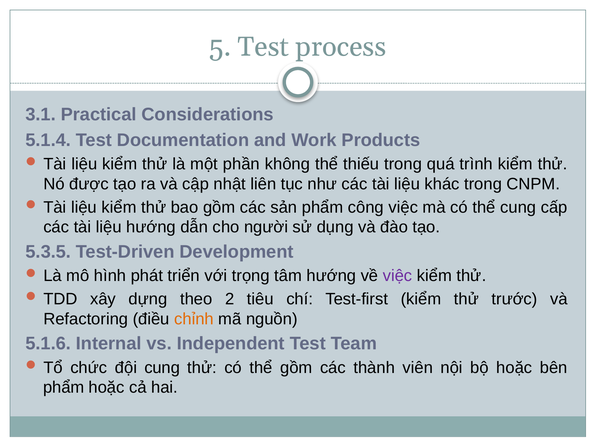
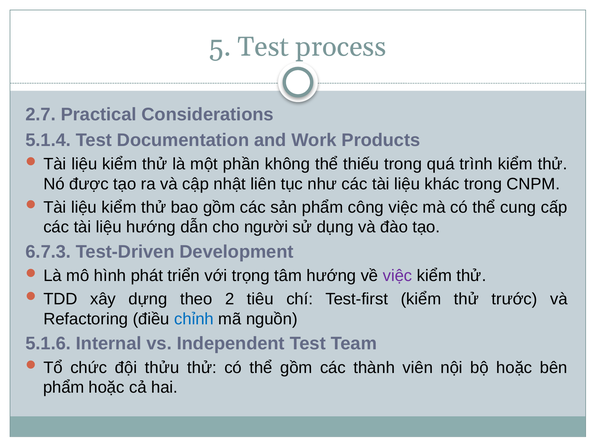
3.1: 3.1 -> 2.7 (41, 115)
5.3.5: 5.3.5 -> 6.7.3 (48, 252)
chỉnh colour: orange -> blue (194, 319)
đội cung: cung -> thửu (162, 368)
